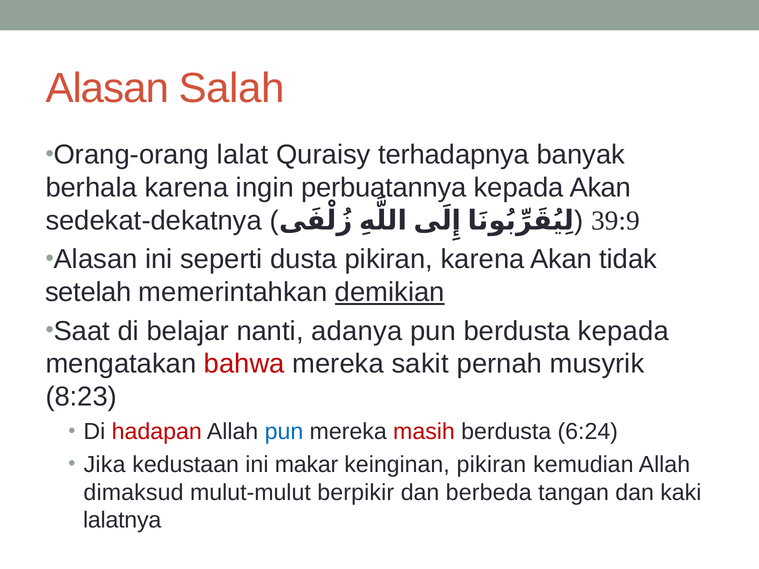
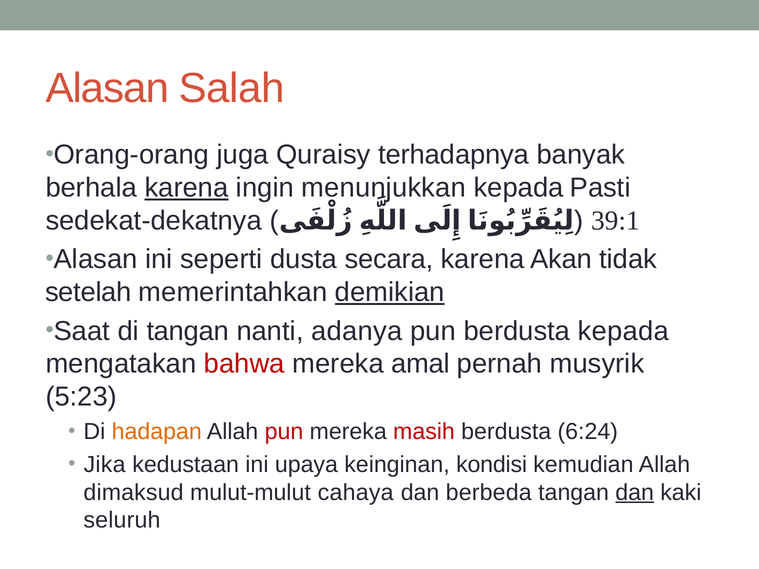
lalat: lalat -> juga (243, 155)
karena underline: none -> present (186, 188)
perbuatannya: perbuatannya -> menunjukkan (384, 188)
kepada Akan: Akan -> Pasti (600, 188)
39:9: 39:9 -> 39:1 (615, 221)
dusta pikiran: pikiran -> secara (389, 260)
di belajar: belajar -> tangan (188, 331)
sakit: sakit -> amal (420, 364)
8:23: 8:23 -> 5:23 (81, 397)
hadapan colour: red -> orange (157, 432)
pun colour: blue -> red (284, 432)
makar: makar -> upaya (306, 465)
keinginan pikiran: pikiran -> kondisi (492, 465)
berpikir: berpikir -> cahaya (356, 493)
dan underline: none -> present (635, 493)
lalatnya: lalatnya -> seluruh (122, 521)
